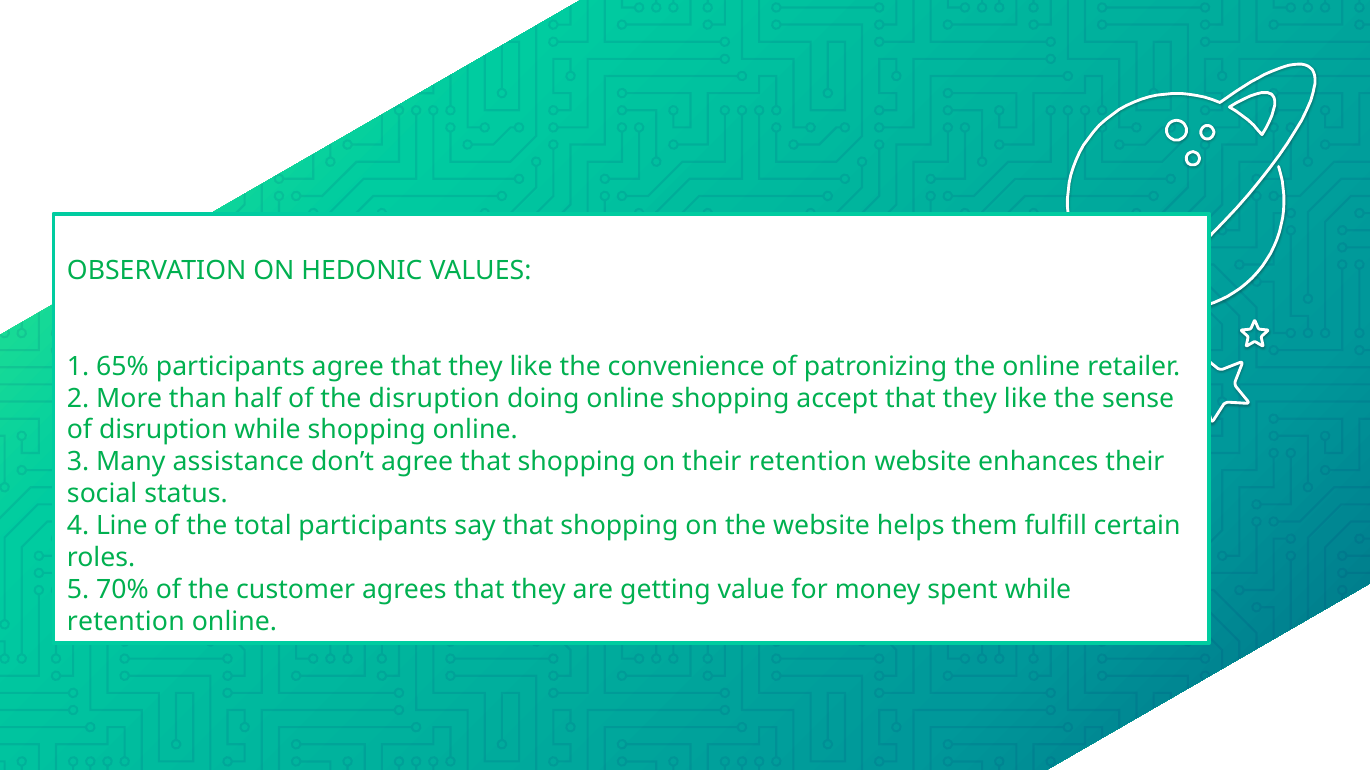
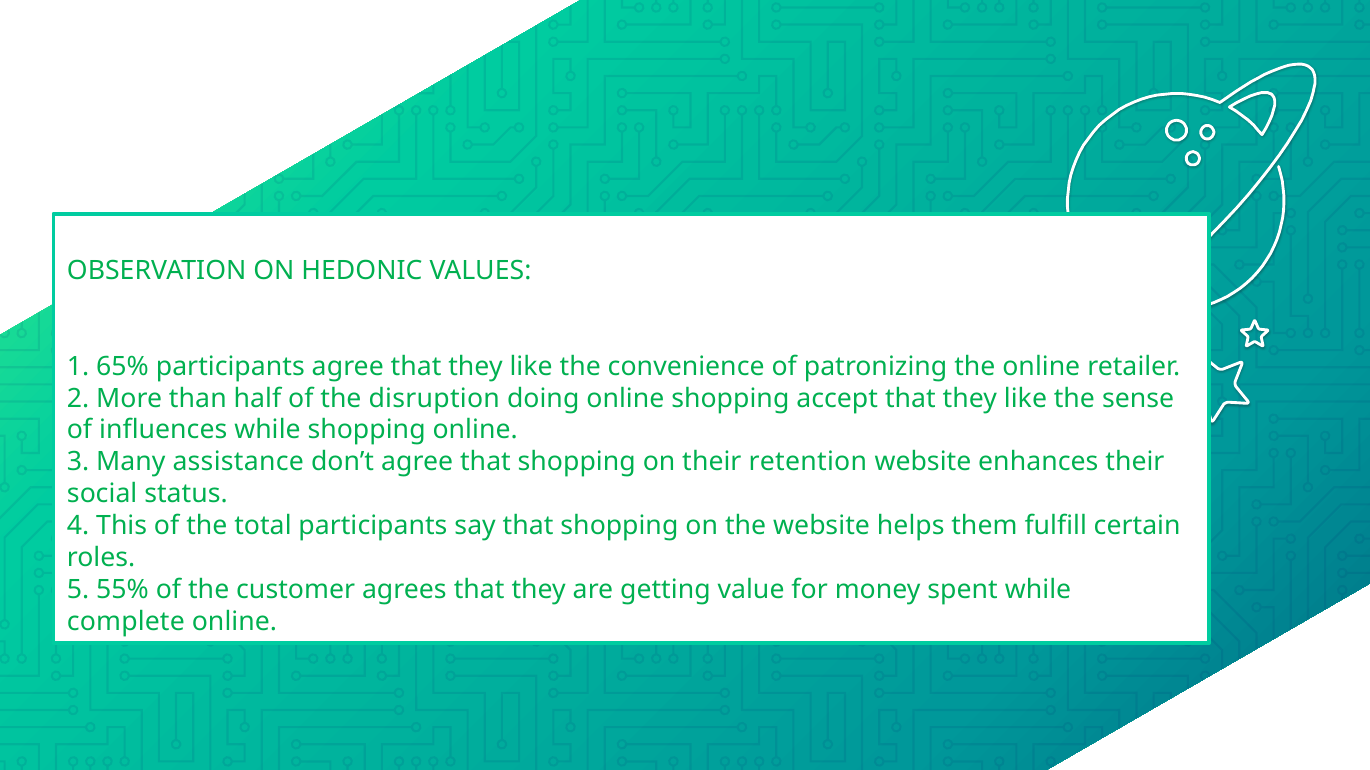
of disruption: disruption -> influences (163, 431)
Line: Line -> This (122, 527)
70%: 70% -> 55% (123, 591)
retention: retention -> complete (126, 622)
